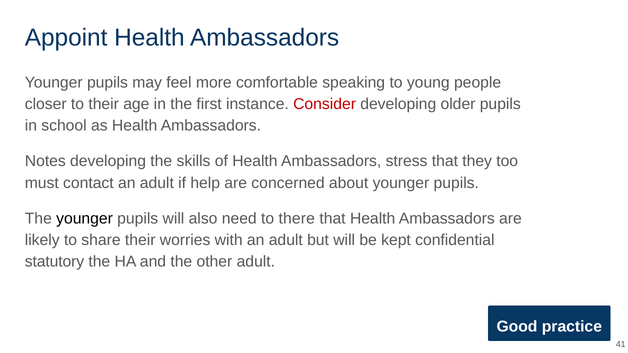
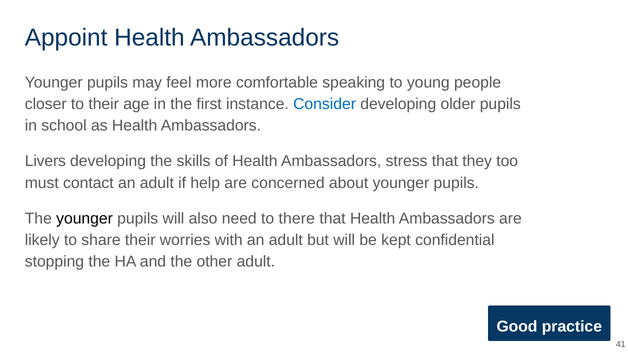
Consider colour: red -> blue (325, 104)
Notes: Notes -> Livers (45, 161)
statutory: statutory -> stopping (54, 262)
